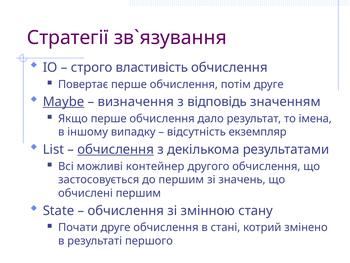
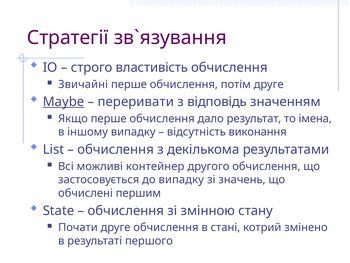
Повертає: Повертає -> Звичайні (83, 84)
визначення: визначення -> переривати (136, 102)
екземпляр: екземпляр -> виконання (258, 132)
обчислення underline: present -> none (116, 149)
до першим: першим -> випадку (181, 179)
